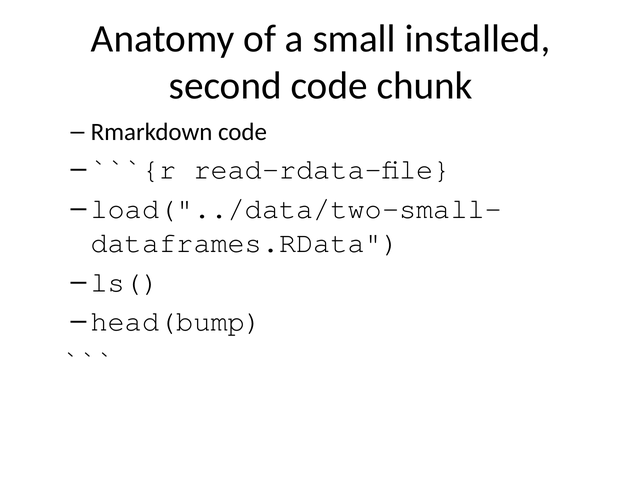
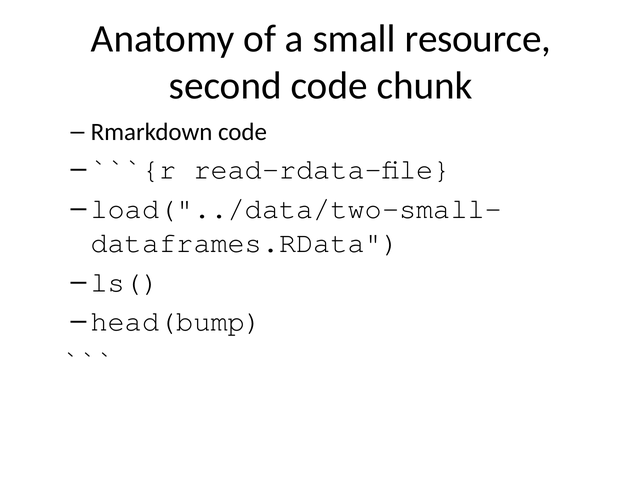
installed: installed -> resource (478, 39)
